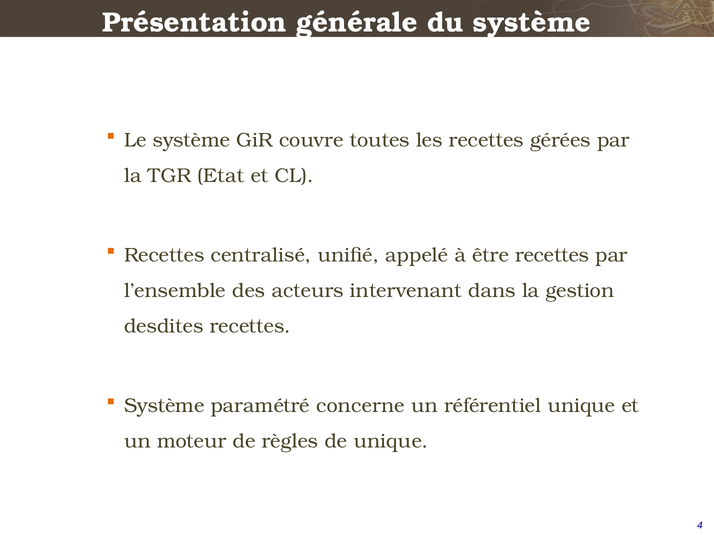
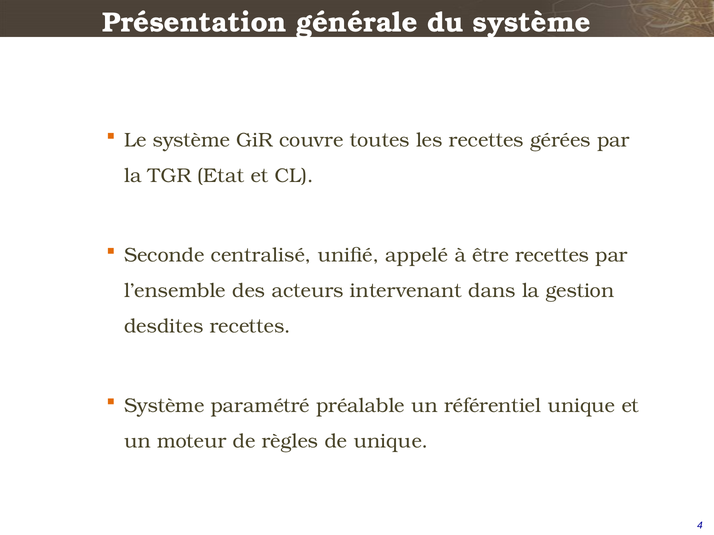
Recettes: Recettes -> Seconde (164, 255)
concerne: concerne -> préalable (361, 406)
